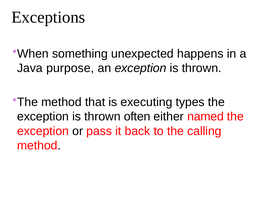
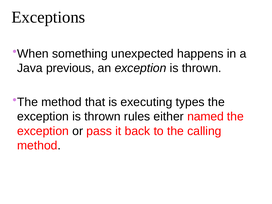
purpose: purpose -> previous (70, 68)
often: often -> rules (137, 117)
